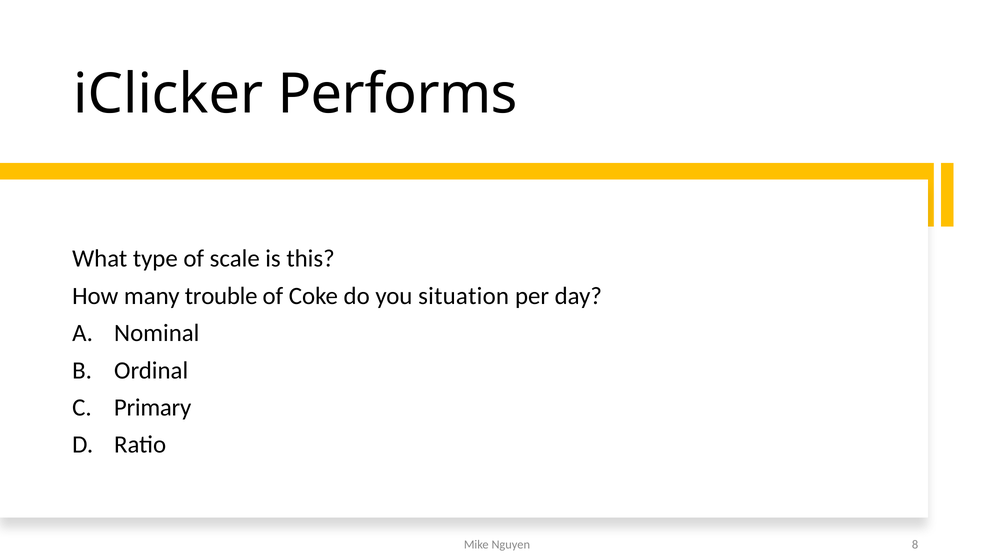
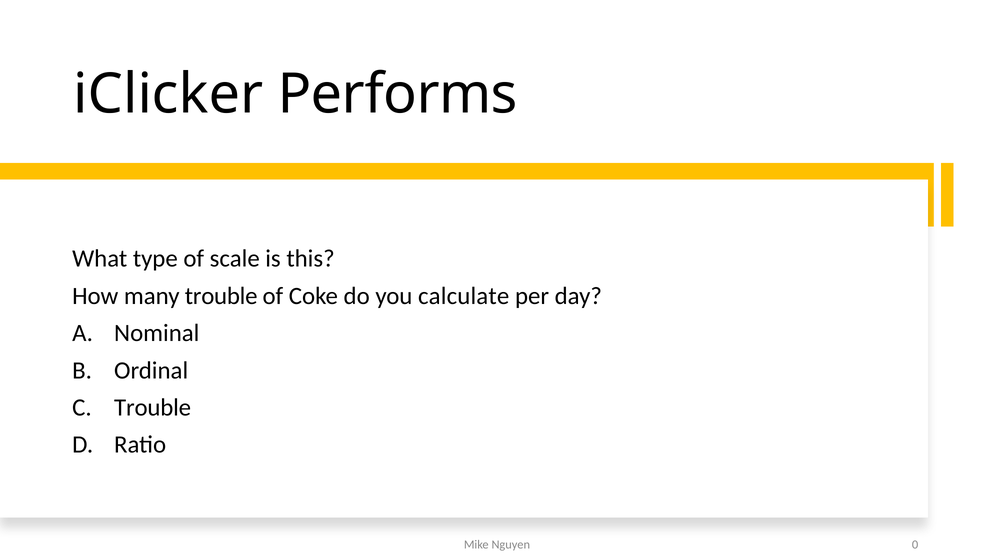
situation: situation -> calculate (464, 296)
Primary: Primary -> Trouble (153, 408)
8: 8 -> 0 (915, 545)
